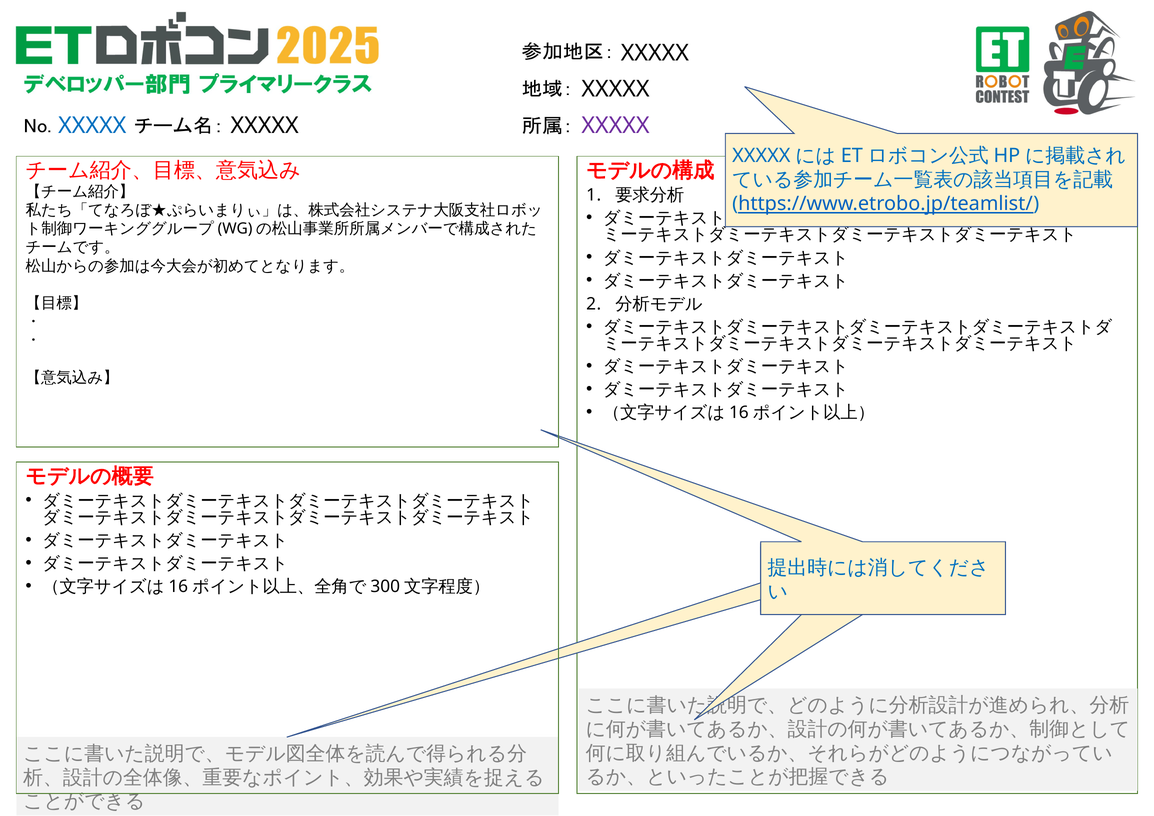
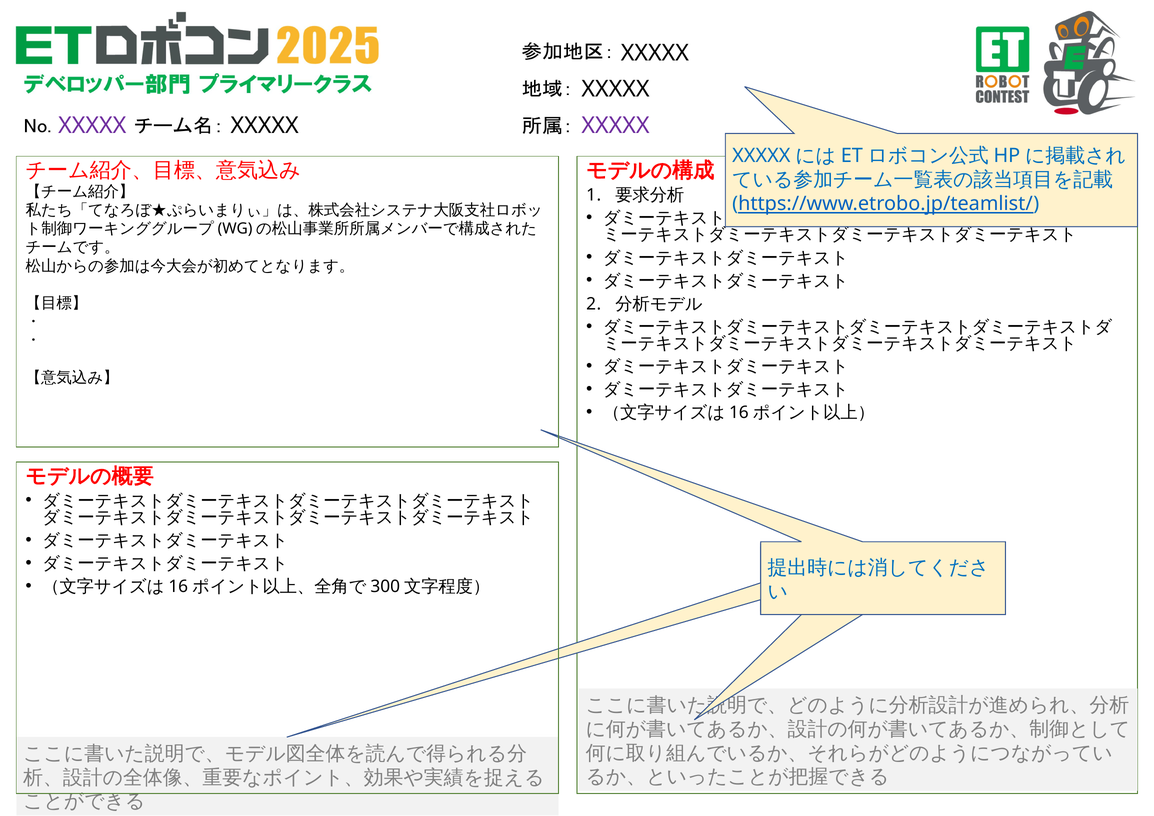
XXXXX colour: blue -> purple (92, 126)
